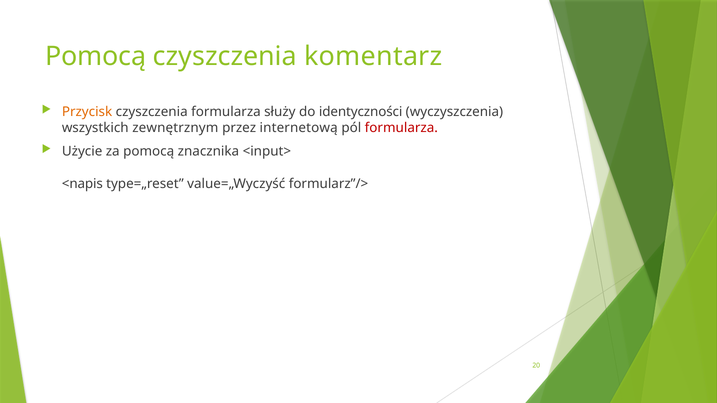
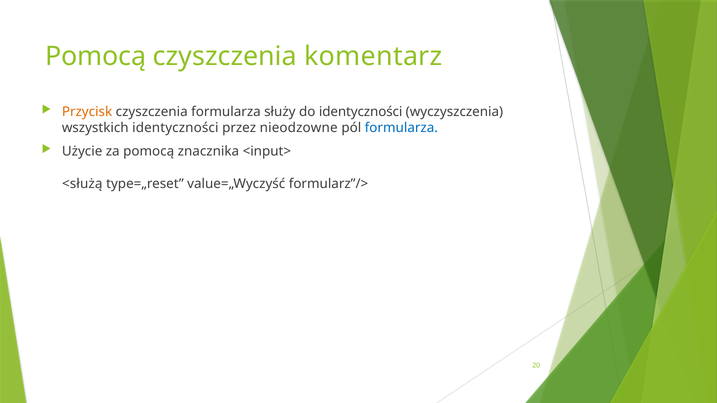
wszystkich zewnętrznym: zewnętrznym -> identyczności (175, 128)
internetową: internetową -> nieodzowne (299, 128)
formularza colour: red -> blue (401, 128)
<napis: <napis -> <służą (82, 184)
